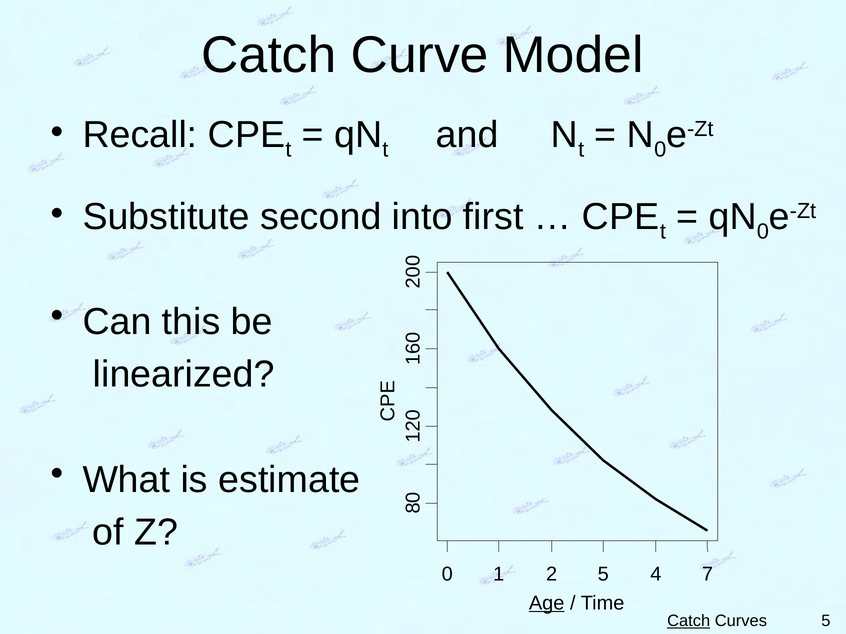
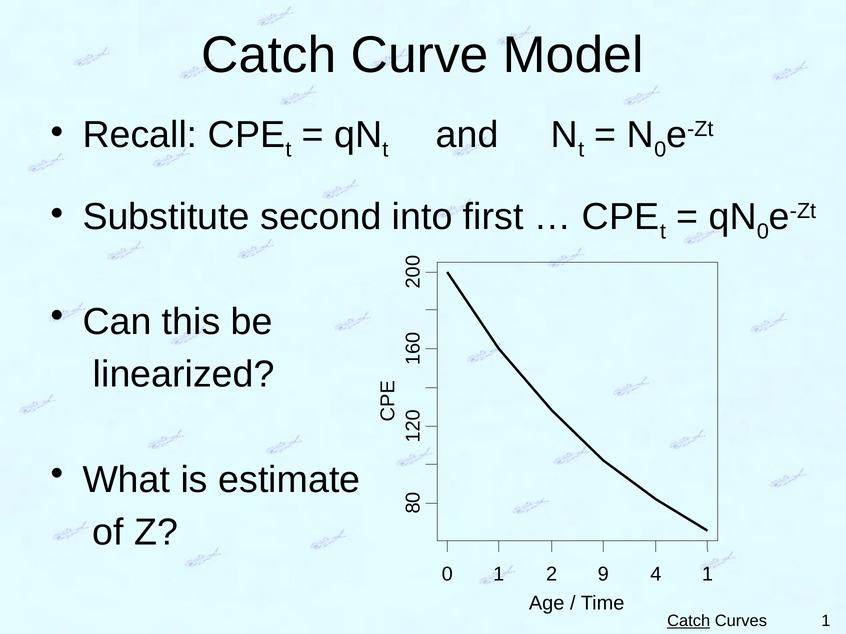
2 5: 5 -> 9 (603, 575)
4 7: 7 -> 1 (707, 575)
Age underline: present -> none (547, 603)
Curves 5: 5 -> 1 (826, 621)
